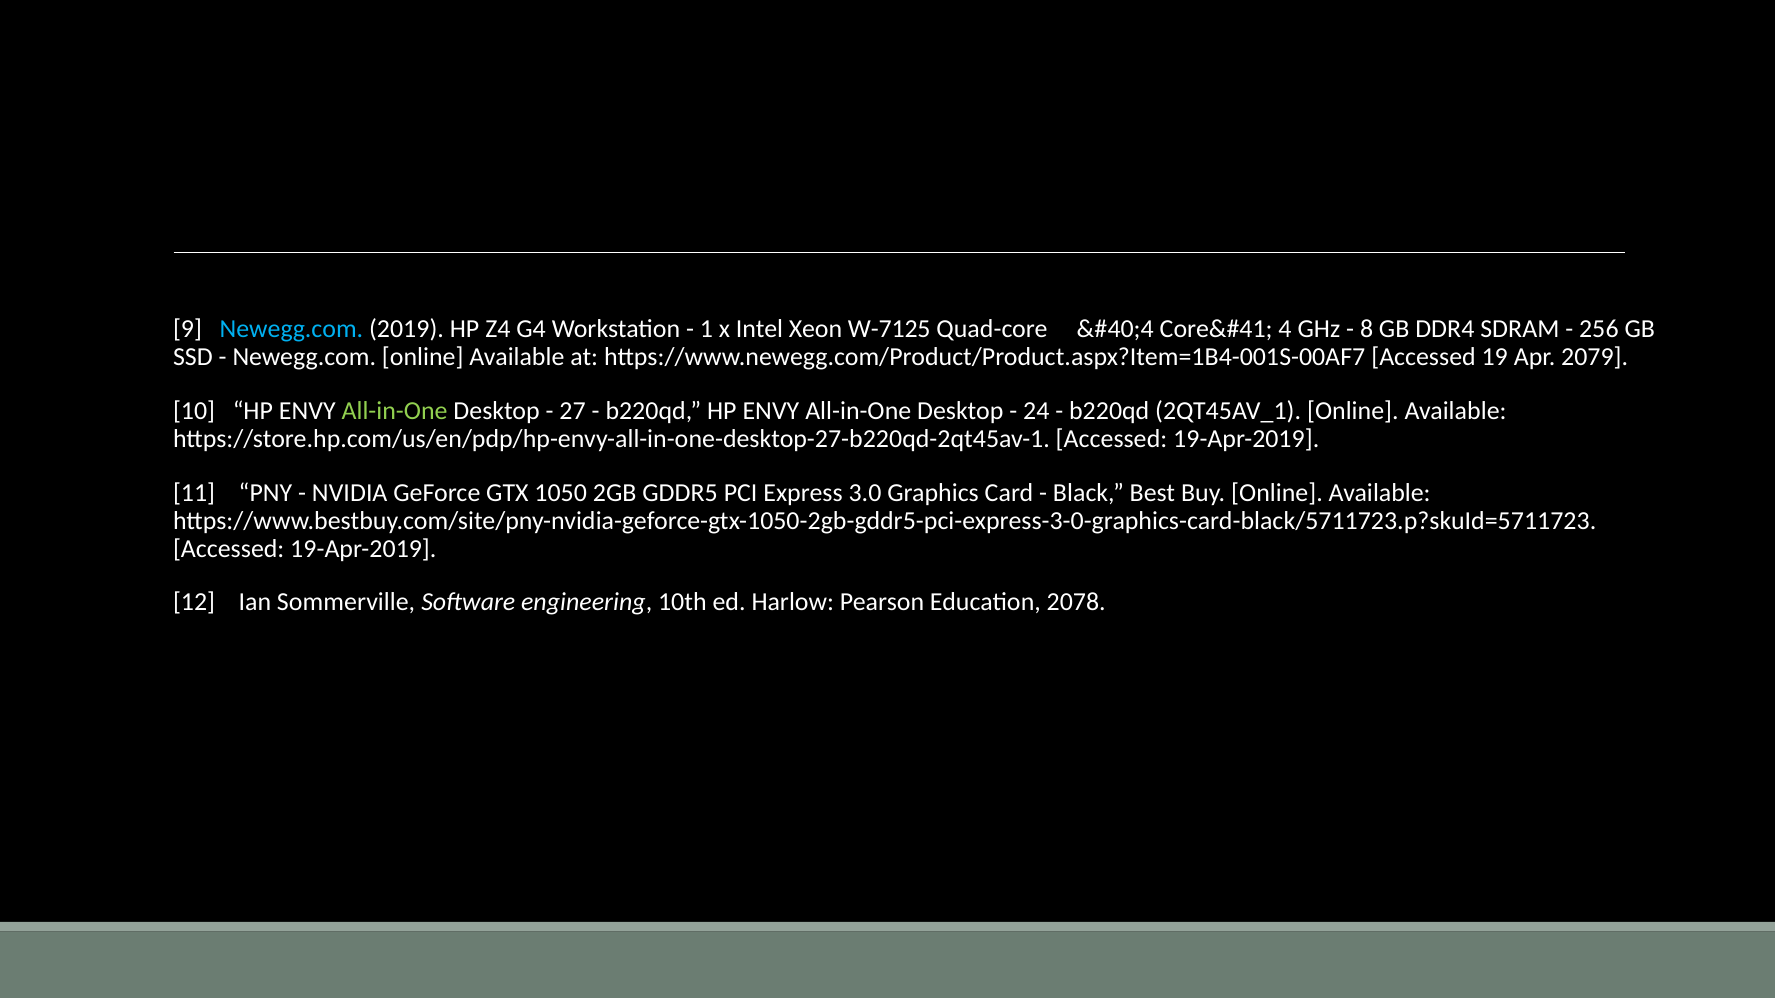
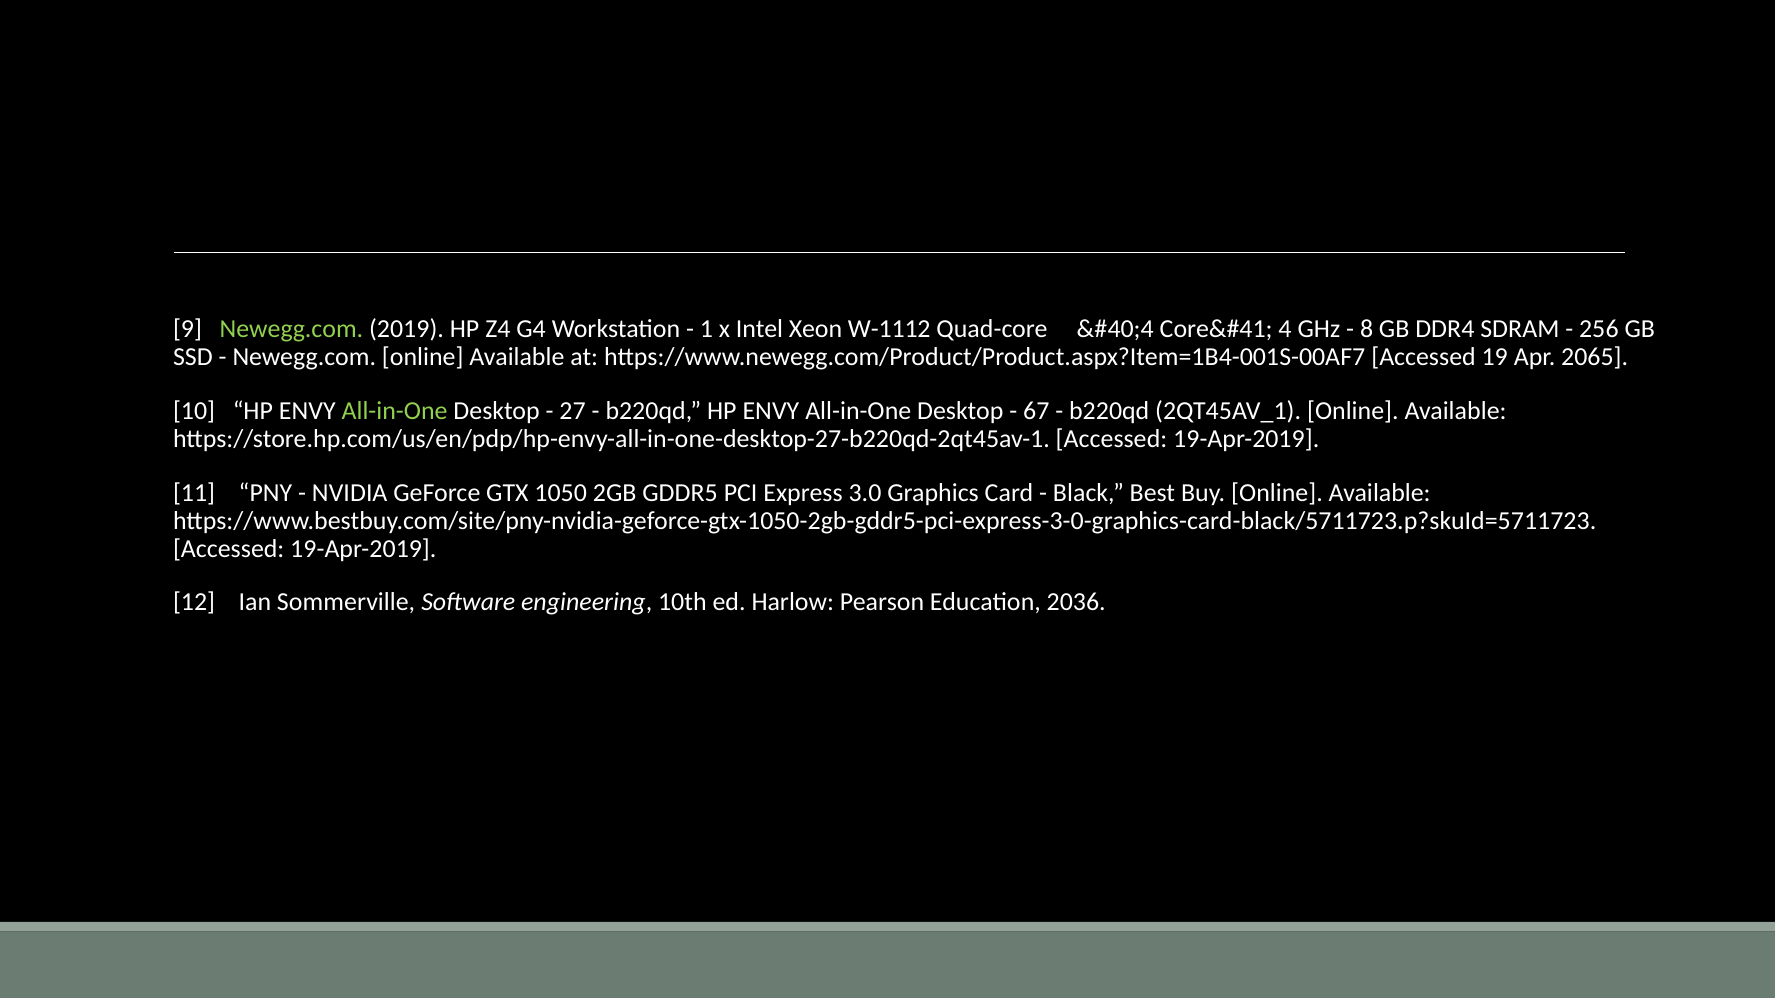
Newegg.com colour: light blue -> light green (291, 329)
W-7125: W-7125 -> W-1112 (889, 329)
2079: 2079 -> 2065 (1595, 357)
24: 24 -> 67 (1036, 411)
2078: 2078 -> 2036 (1076, 603)
